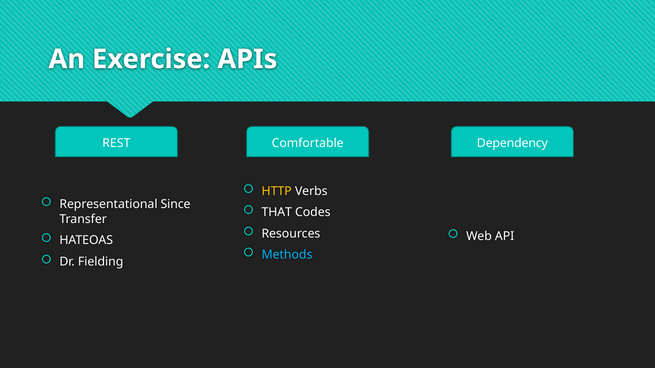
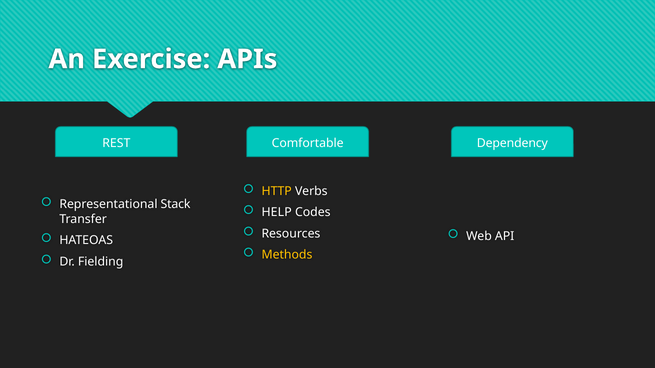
Since: Since -> Stack (176, 205)
THAT: THAT -> HELP (277, 213)
Methods colour: light blue -> yellow (287, 255)
